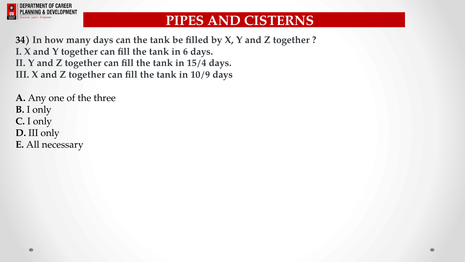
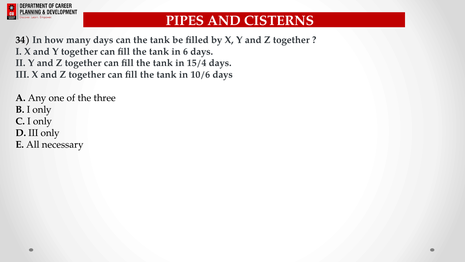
10/9: 10/9 -> 10/6 (200, 75)
